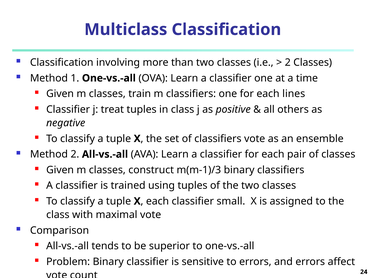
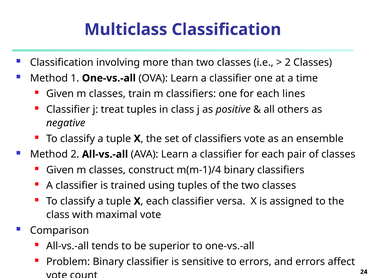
m(m-1)/3: m(m-1)/3 -> m(m-1)/4 (199, 170)
small: small -> versa (231, 201)
